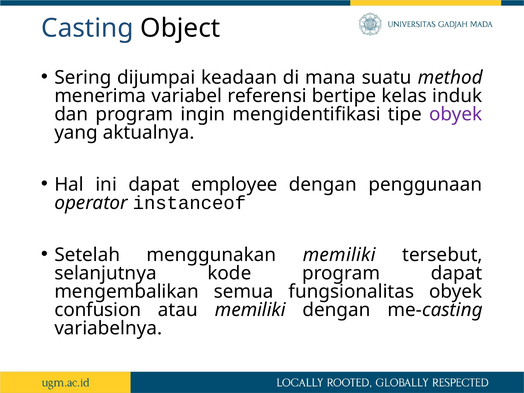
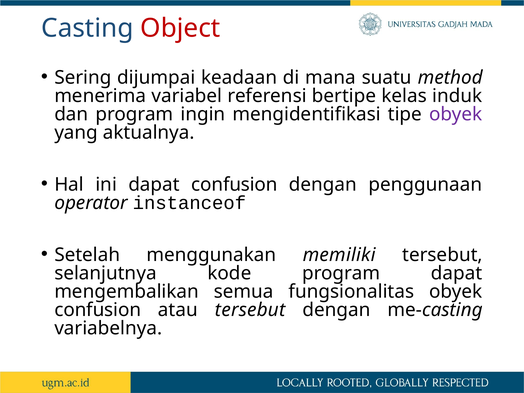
Object colour: black -> red (180, 28)
dapat employee: employee -> confusion (234, 185)
atau memiliki: memiliki -> tersebut (250, 310)
